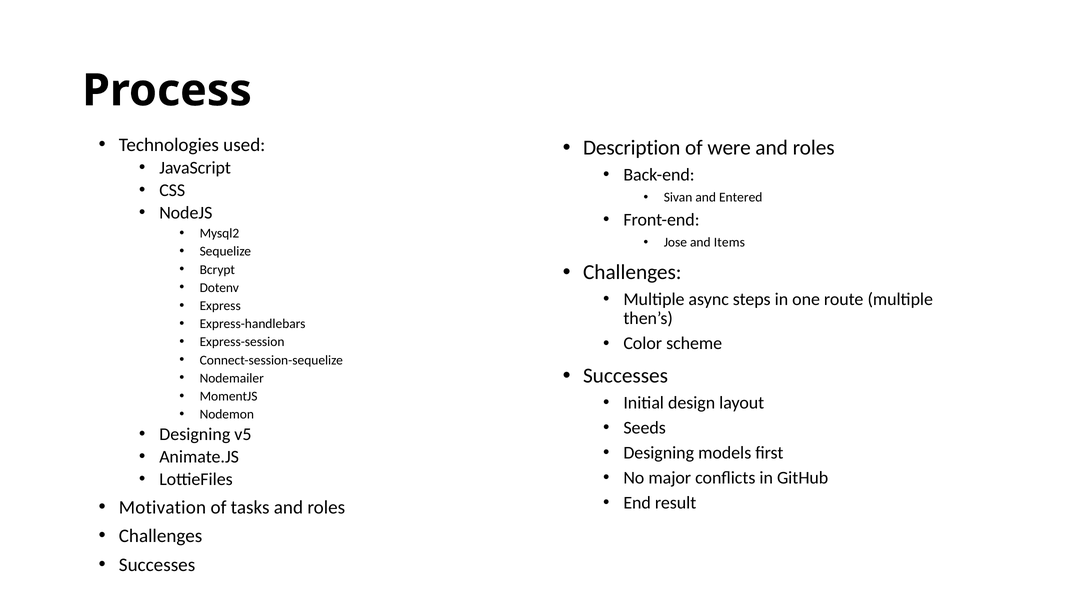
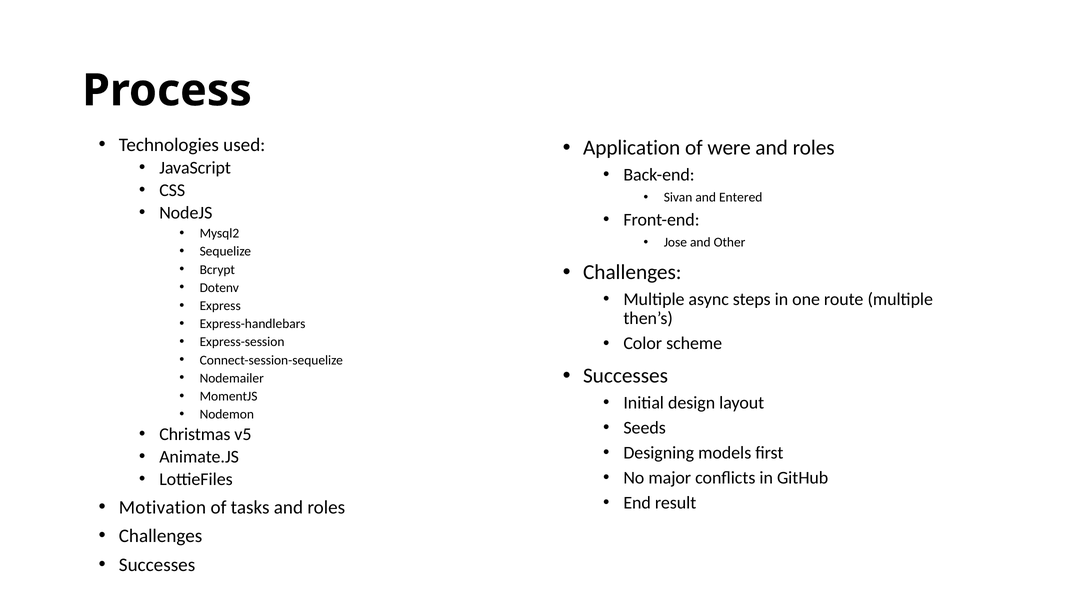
Description: Description -> Application (632, 148)
Items: Items -> Other (729, 242)
Designing: Designing -> Christmas (195, 434)
